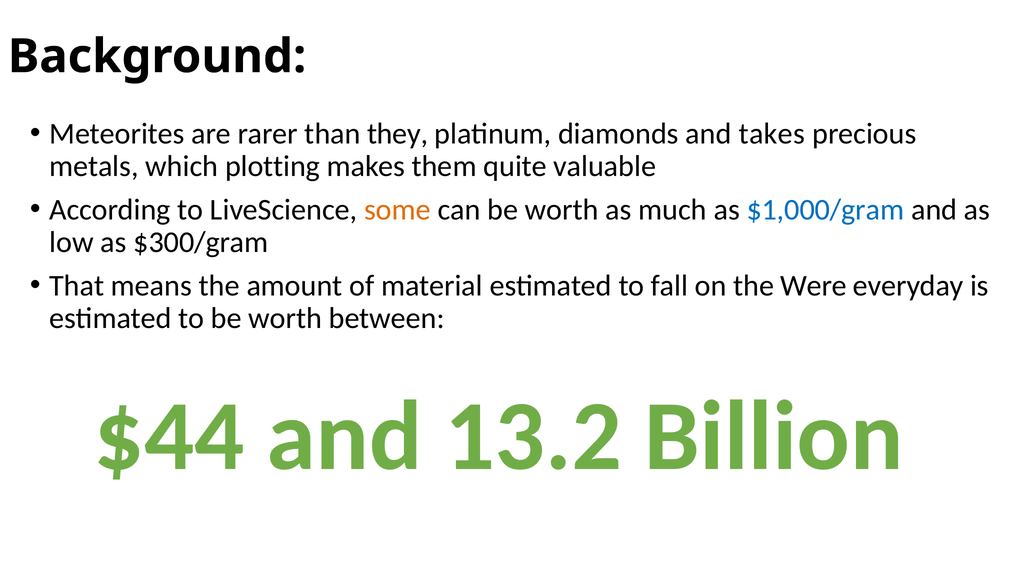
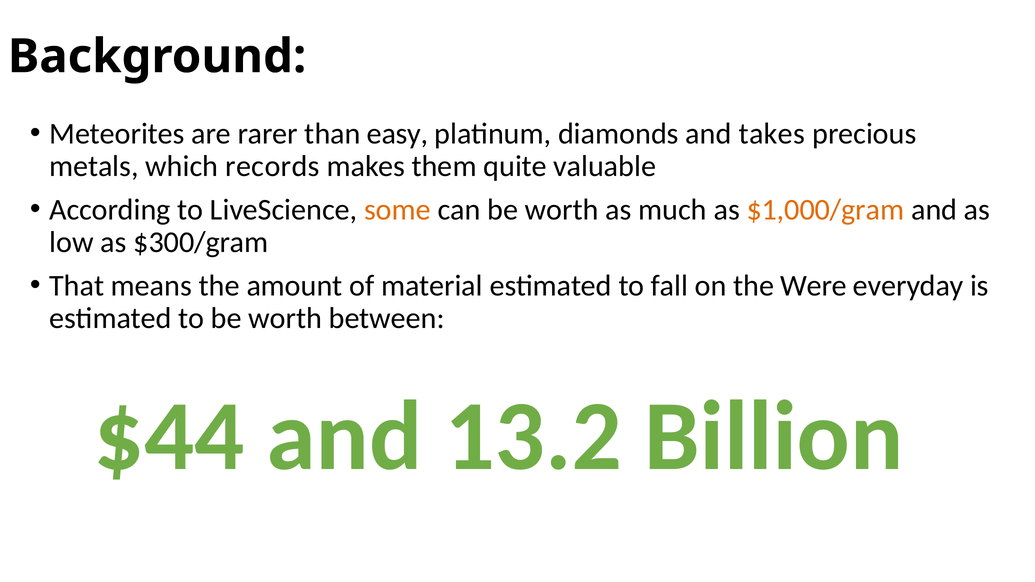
they: they -> easy (398, 134)
plotting: plotting -> records (272, 166)
$1,000/gram colour: blue -> orange (825, 210)
